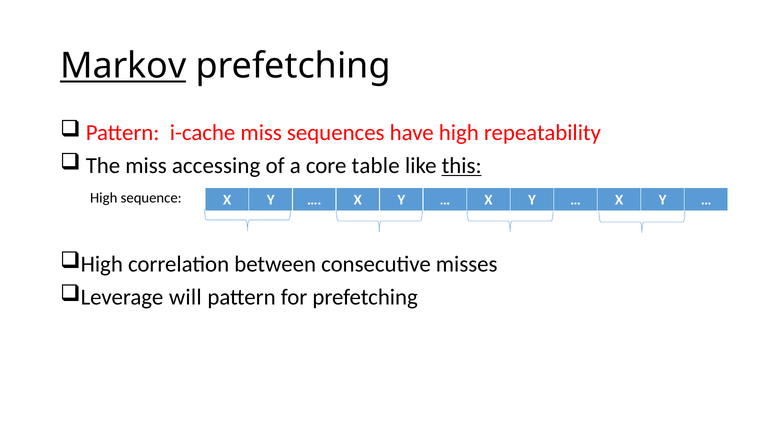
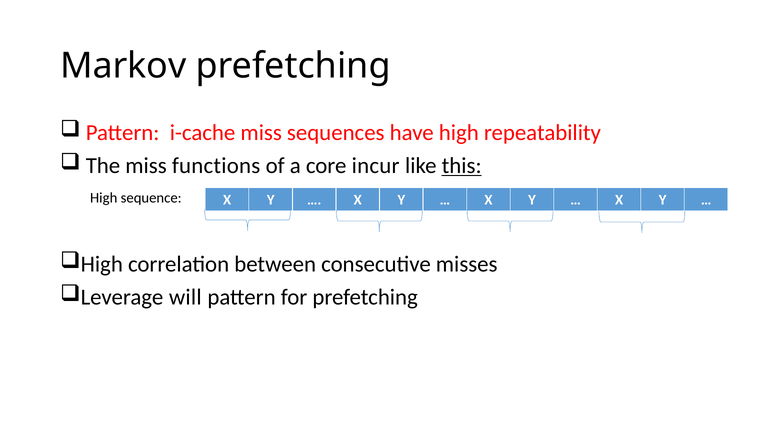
Markov underline: present -> none (123, 66)
accessing: accessing -> functions (216, 166)
table: table -> incur (376, 166)
